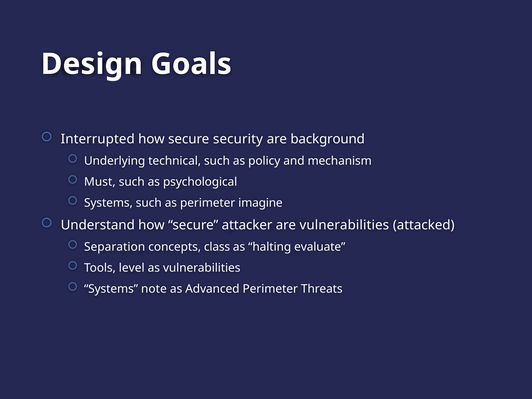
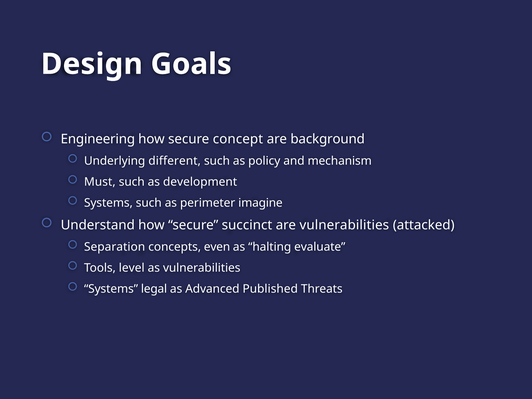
Interrupted: Interrupted -> Engineering (98, 139)
security: security -> concept (238, 139)
technical: technical -> different (175, 161)
psychological: psychological -> development (200, 182)
attacker: attacker -> succinct (247, 225)
class: class -> even (217, 247)
note: note -> legal (154, 289)
Advanced Perimeter: Perimeter -> Published (270, 289)
